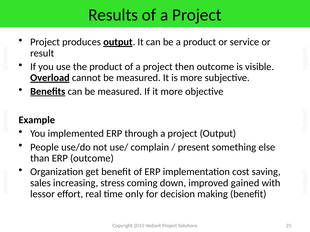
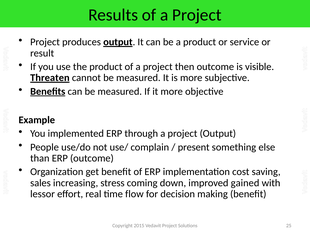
Overload: Overload -> Threaten (50, 78)
only: only -> flow (134, 195)
